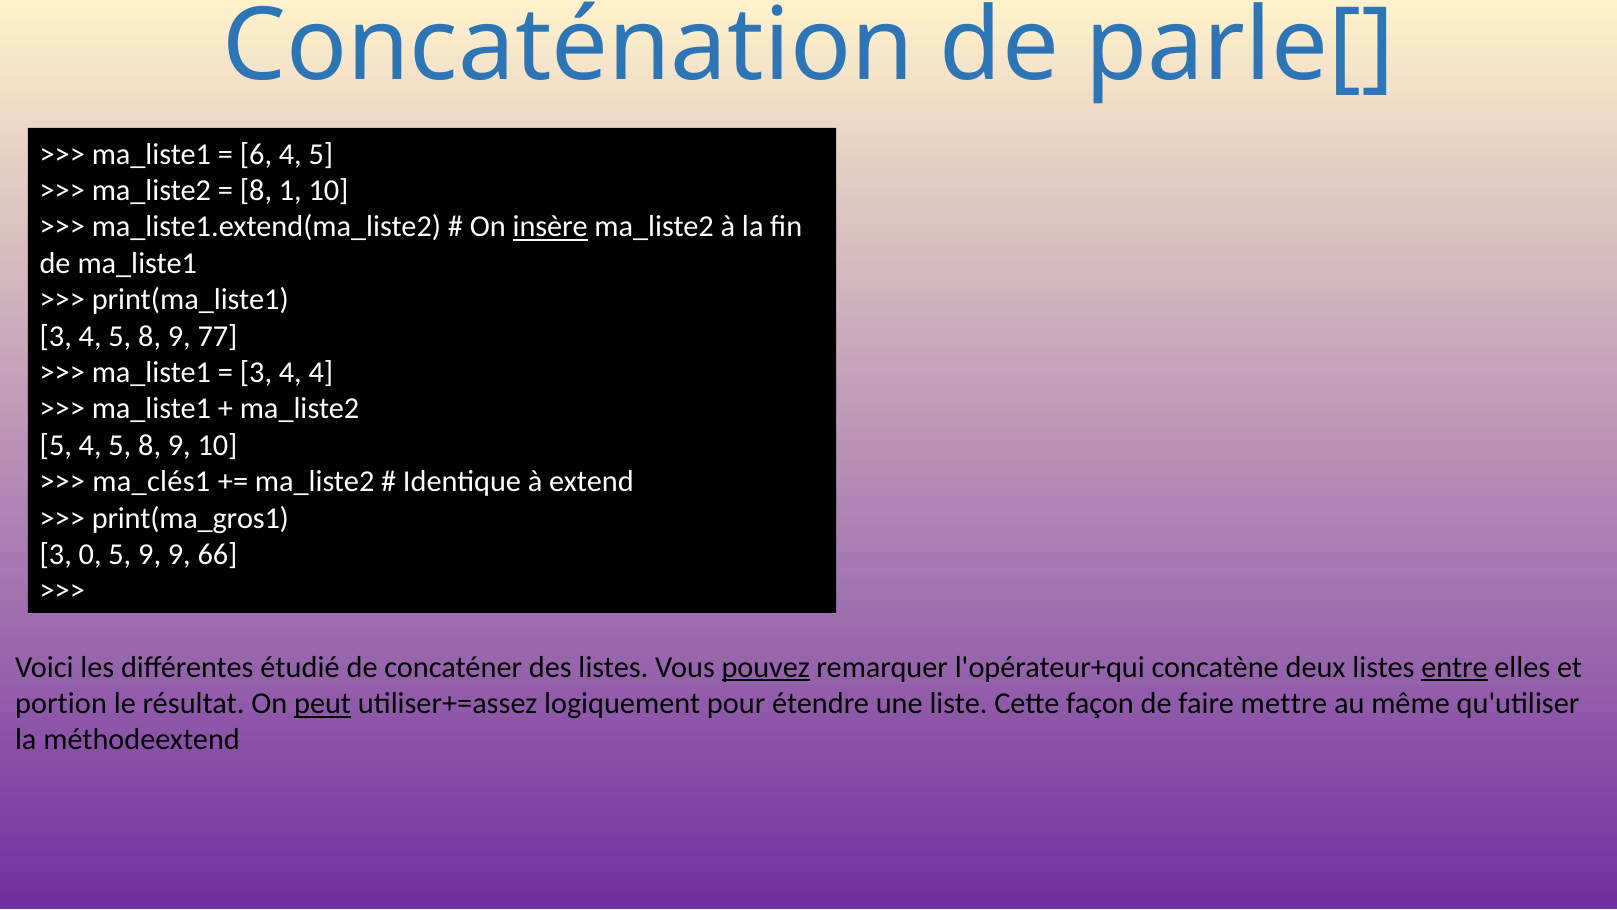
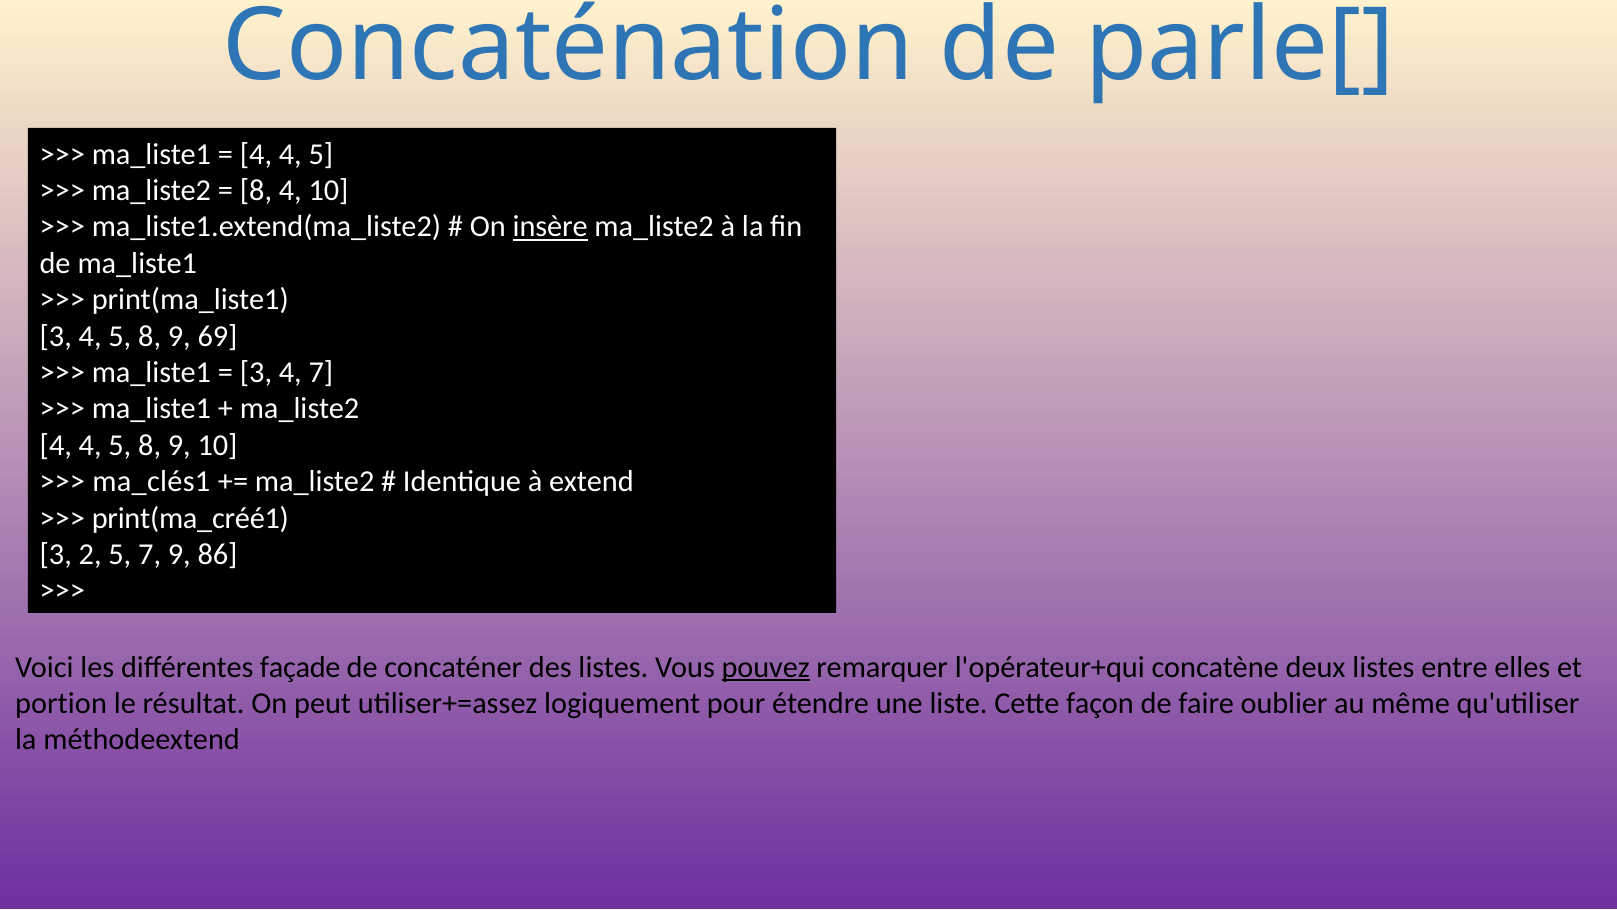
6: 6 -> 4 (256, 154)
8 1: 1 -> 4 (290, 190)
77: 77 -> 69 (217, 336)
4 4: 4 -> 7 (321, 372)
5: 5 -> 4 (56, 445)
print(ma_gros1: print(ma_gros1 -> print(ma_créé1 (190, 518)
0: 0 -> 2 (90, 554)
5 9: 9 -> 7 (150, 554)
66: 66 -> 86 (217, 554)
étudié: étudié -> façade (300, 667)
entre underline: present -> none (1455, 667)
peut underline: present -> none (323, 703)
mettre: mettre -> oublier (1284, 703)
